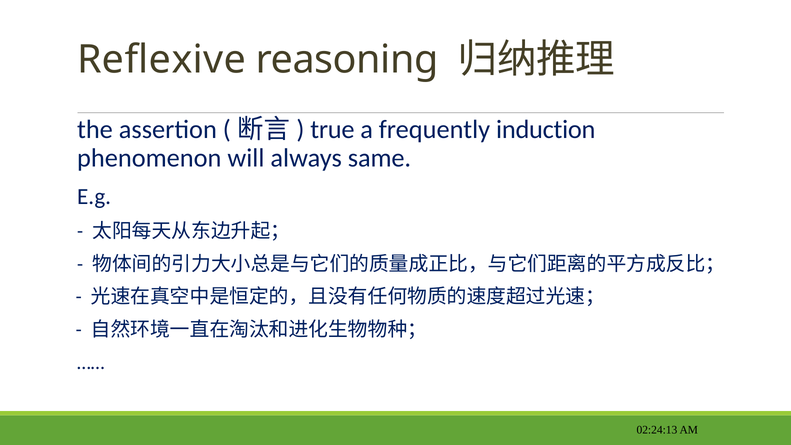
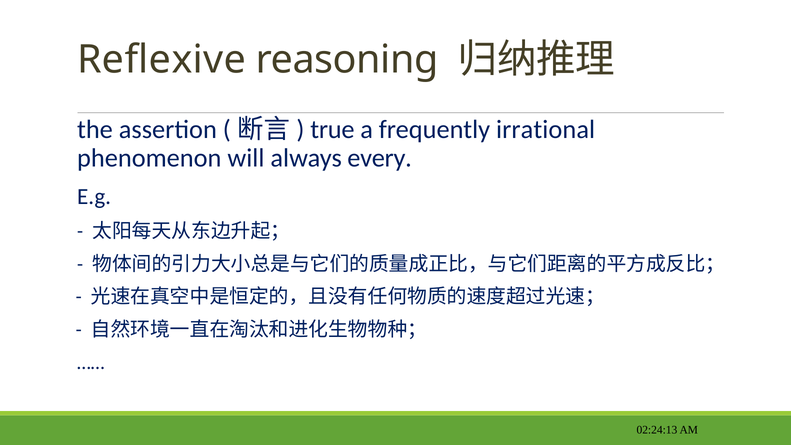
induction: induction -> irrational (546, 130)
same: same -> every (380, 158)
